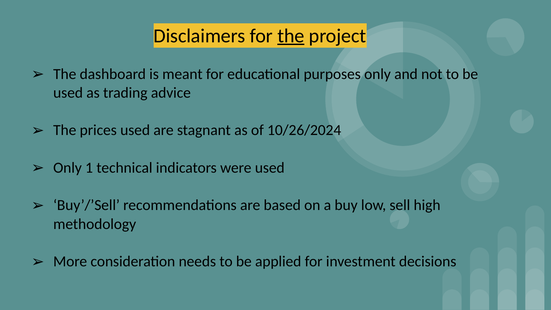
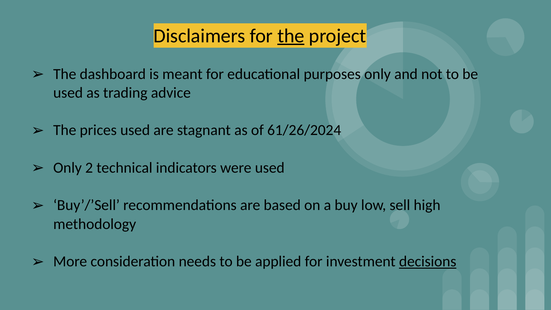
10/26/2024: 10/26/2024 -> 61/26/2024 (304, 130)
1: 1 -> 2 (89, 168)
decisions underline: none -> present (428, 261)
